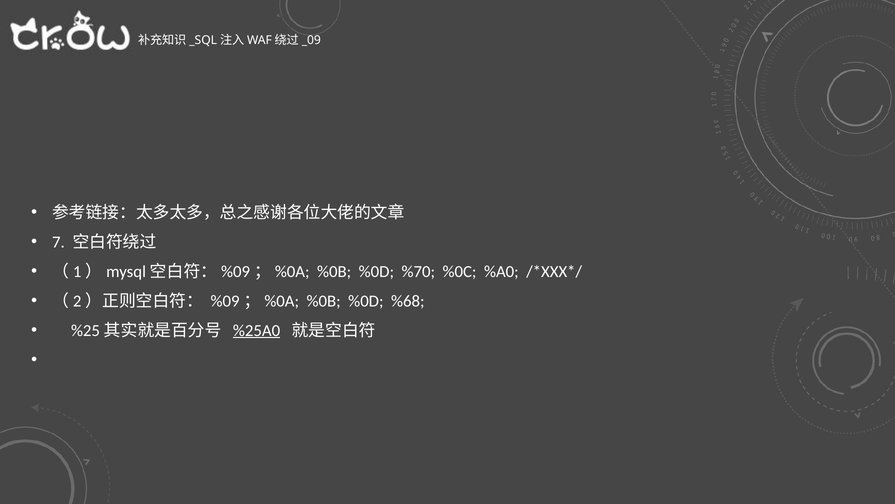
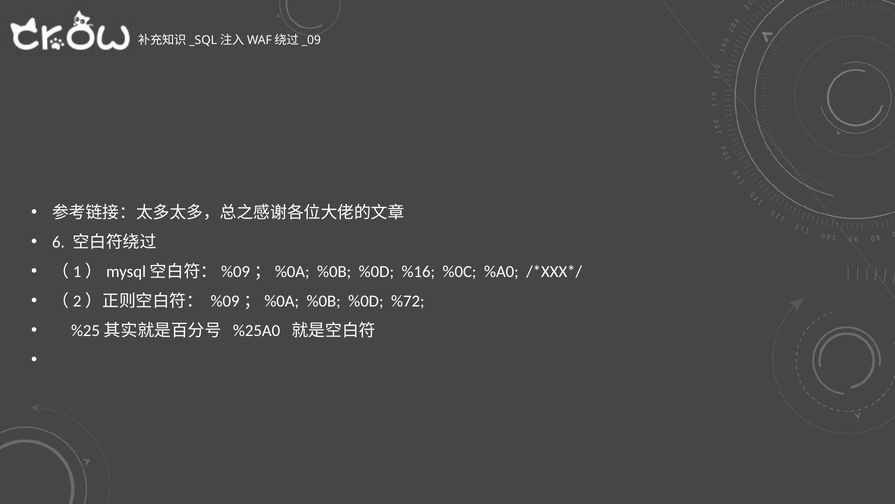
7: 7 -> 6 (58, 242)
%70: %70 -> %16 (418, 271)
%68: %68 -> %72 (408, 301)
%25A0 underline: present -> none (257, 330)
